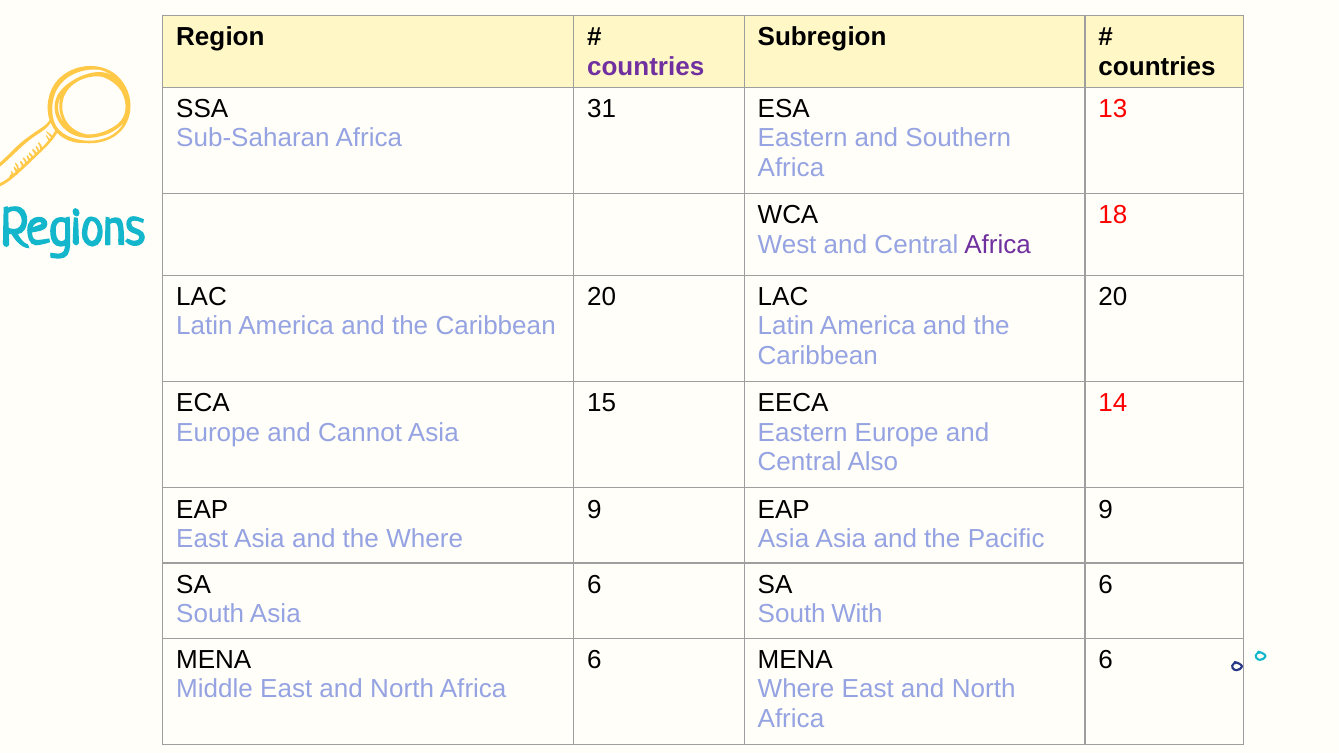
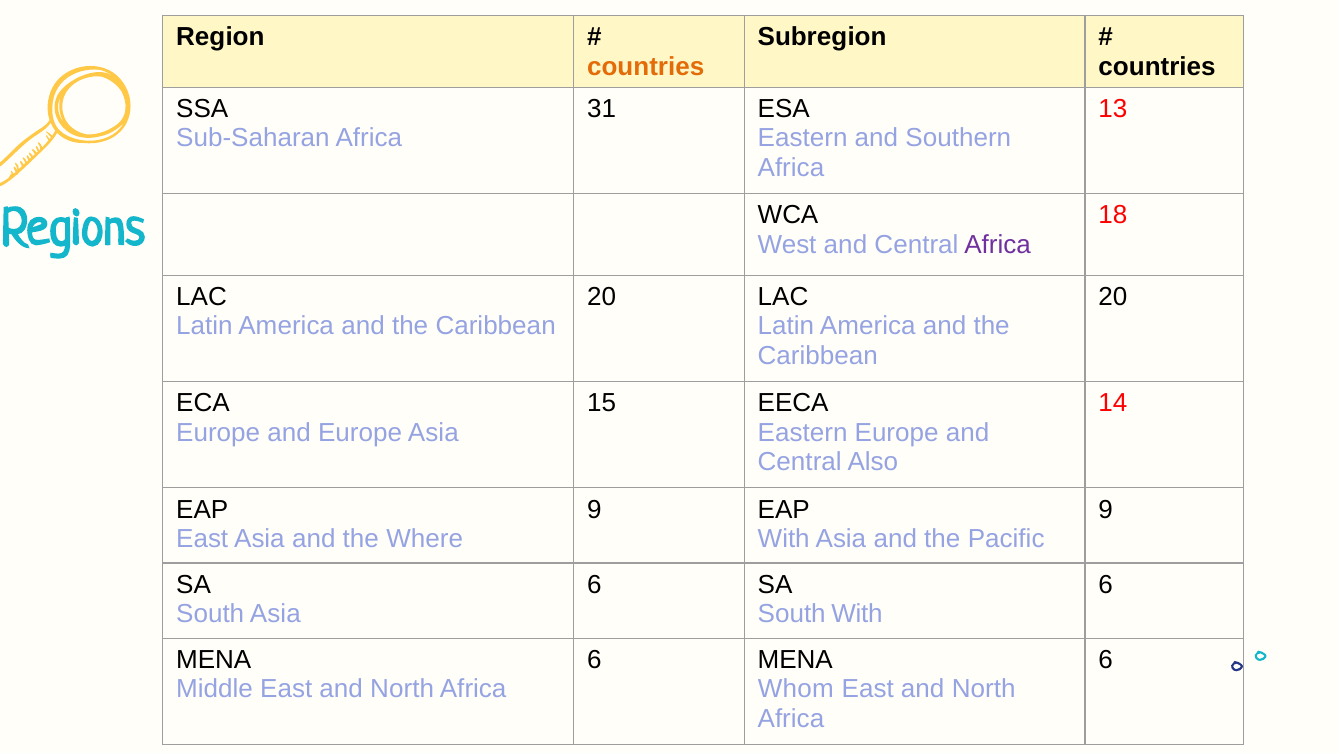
countries colour: purple -> orange (646, 66)
and Cannot: Cannot -> Europe (360, 433)
Asia: Asia -> With (784, 539)
Where: Where -> Whom (796, 689)
